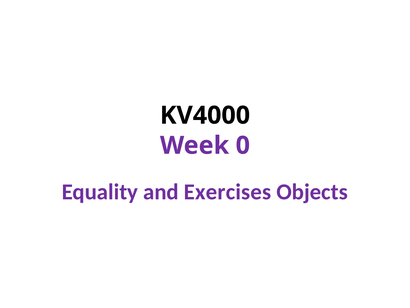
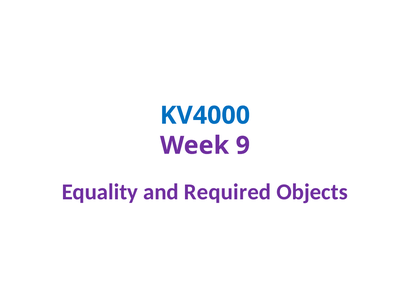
KV4000 colour: black -> blue (205, 115)
0: 0 -> 9 (243, 145)
Exercises: Exercises -> Required (228, 192)
